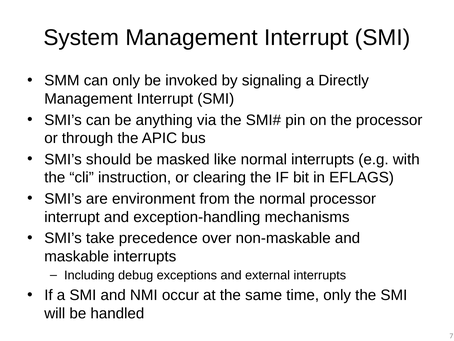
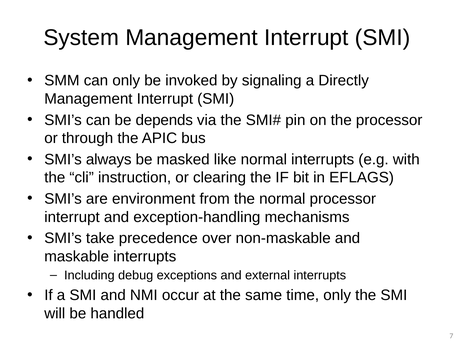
anything: anything -> depends (164, 120)
should: should -> always (109, 159)
